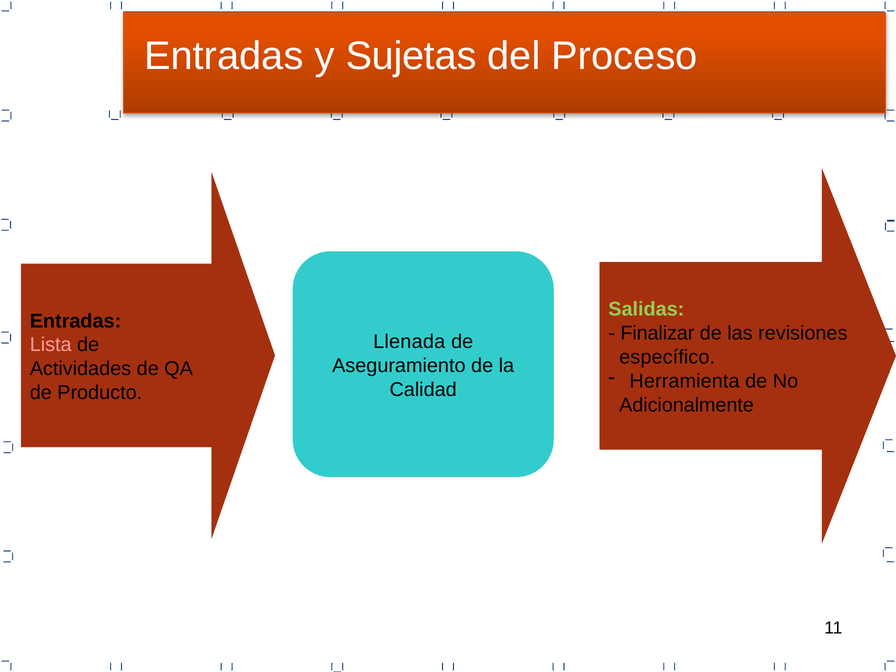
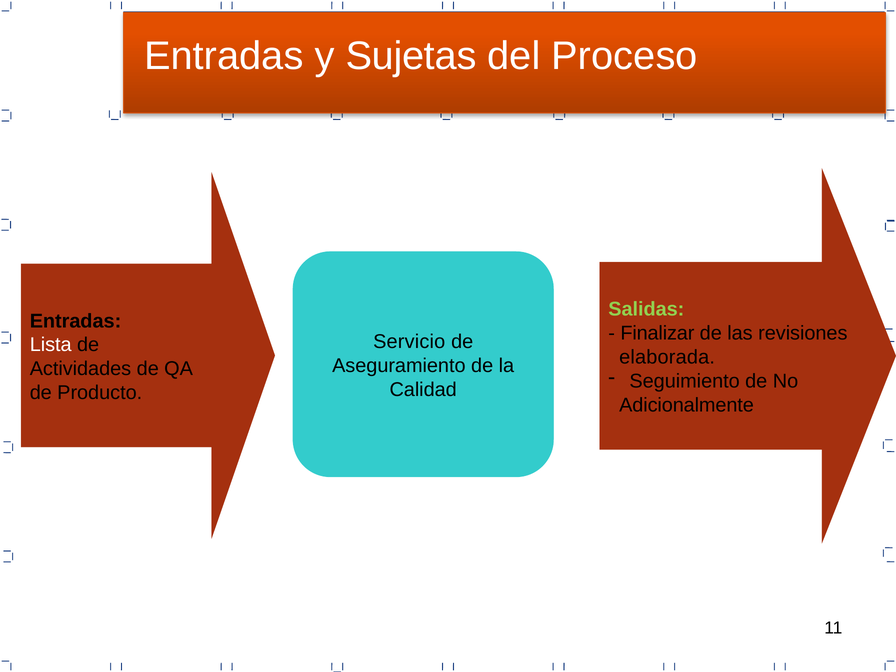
Llenada: Llenada -> Servicio (409, 342)
Lista colour: pink -> white (51, 345)
específico: específico -> elaborada (667, 357)
Herramienta: Herramienta -> Seguimiento (685, 381)
